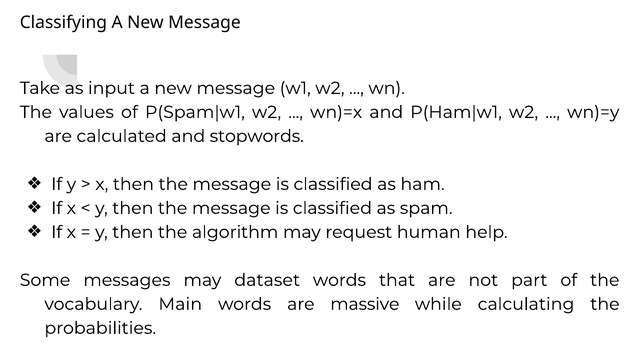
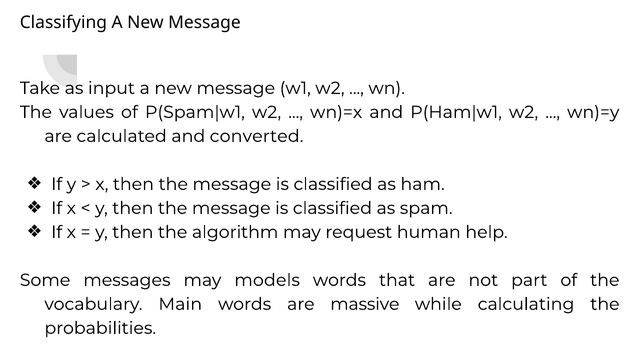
stopwords: stopwords -> converted (257, 136)
dataset: dataset -> models (267, 280)
